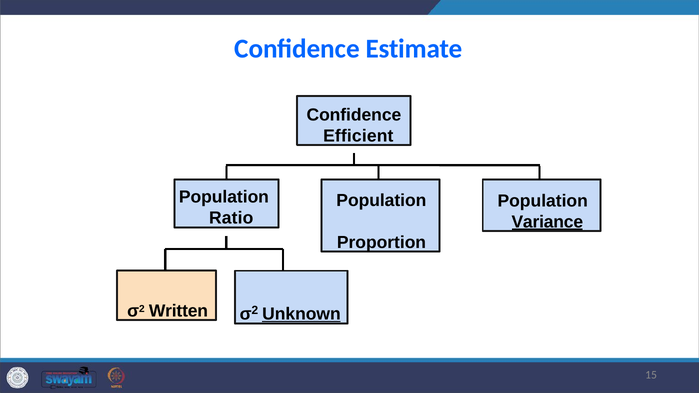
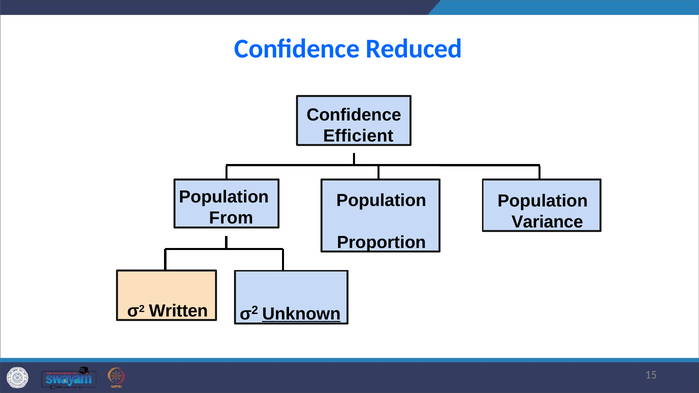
Estimate: Estimate -> Reduced (414, 49)
Ratio: Ratio -> From (231, 218)
Variance underline: present -> none (547, 222)
